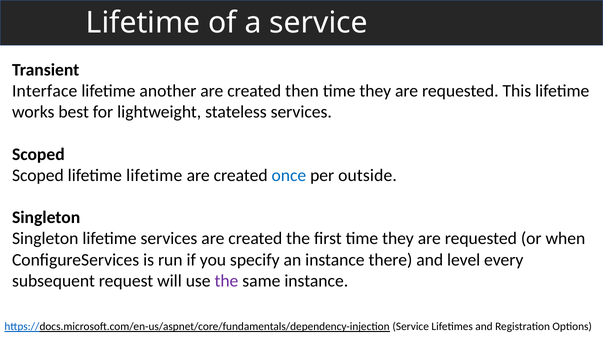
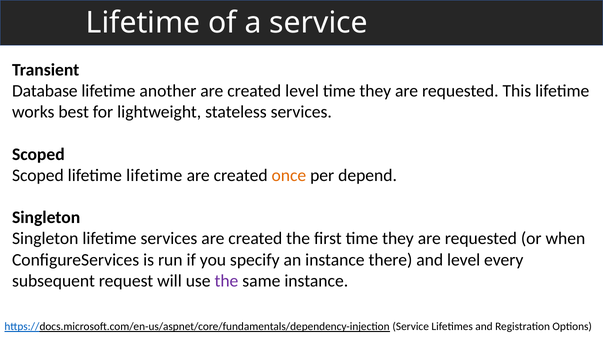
Interface: Interface -> Database (45, 91)
created then: then -> level (302, 91)
once colour: blue -> orange (289, 175)
outside: outside -> depend (368, 175)
